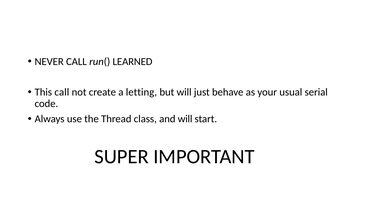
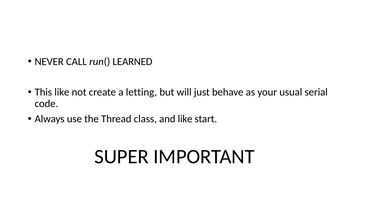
This call: call -> like (62, 92)
and will: will -> like (185, 119)
